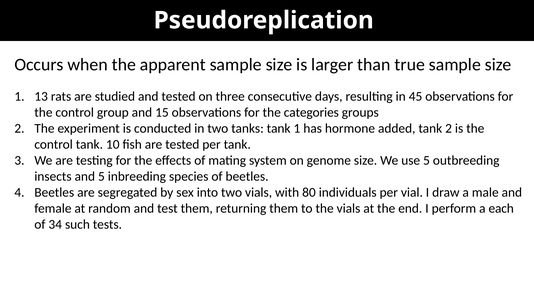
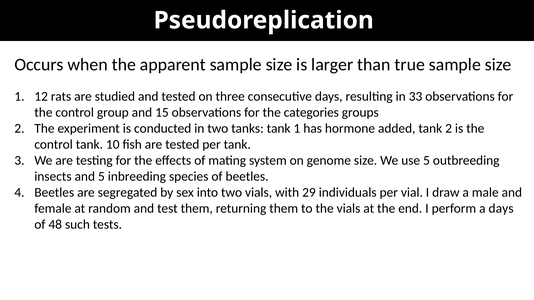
13: 13 -> 12 (41, 97)
45: 45 -> 33 (416, 97)
80: 80 -> 29 (309, 193)
a each: each -> days (501, 209)
34: 34 -> 48 (55, 225)
